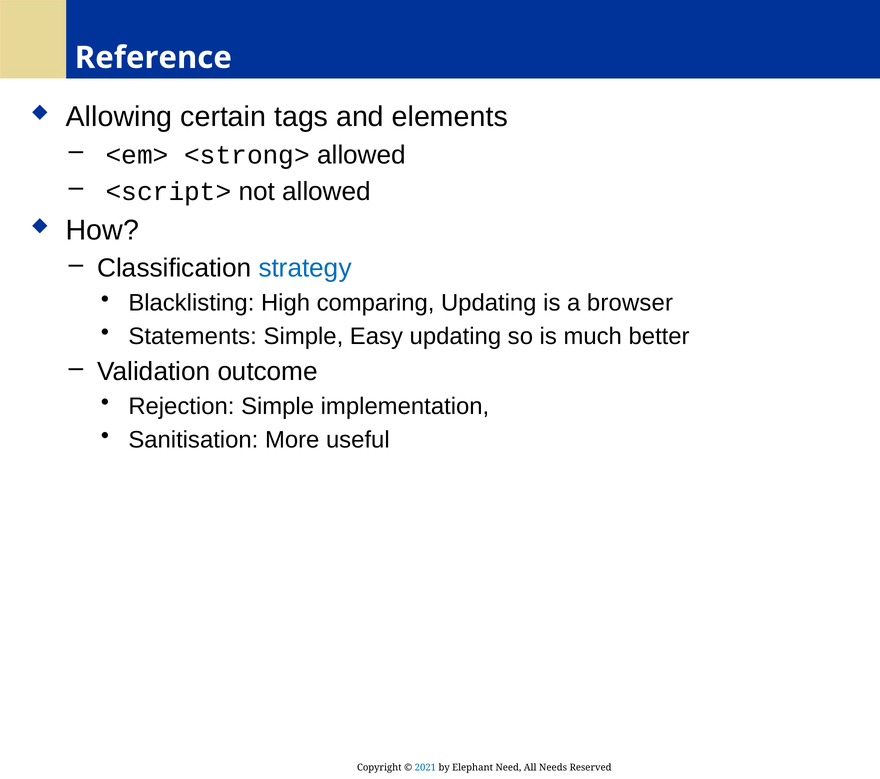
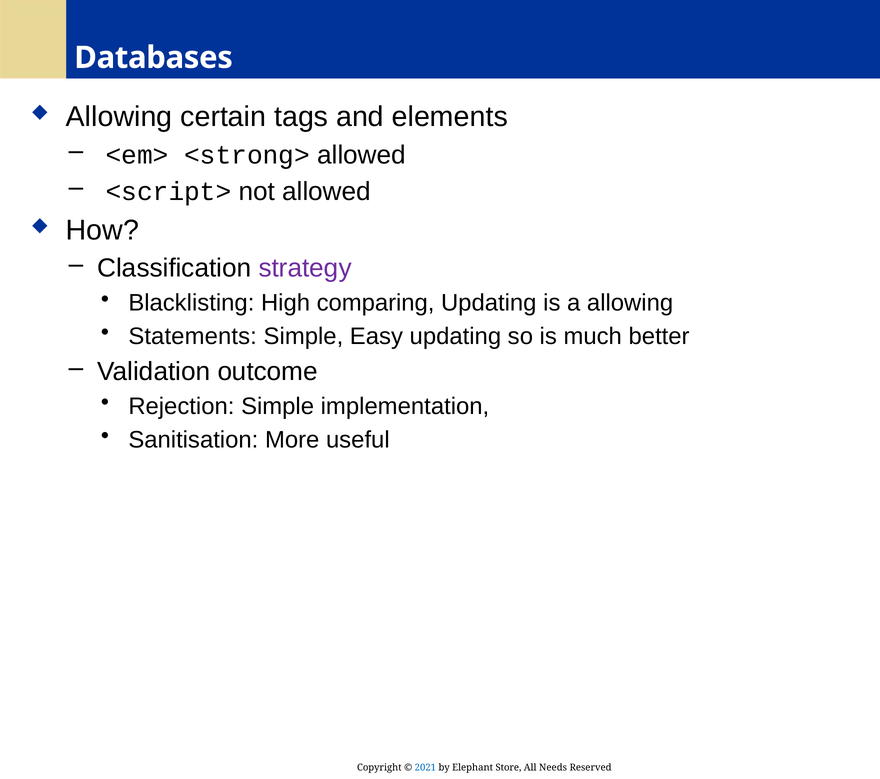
Reference: Reference -> Databases (154, 58)
strategy colour: blue -> purple (305, 268)
a browser: browser -> allowing (630, 303)
Need: Need -> Store (508, 768)
